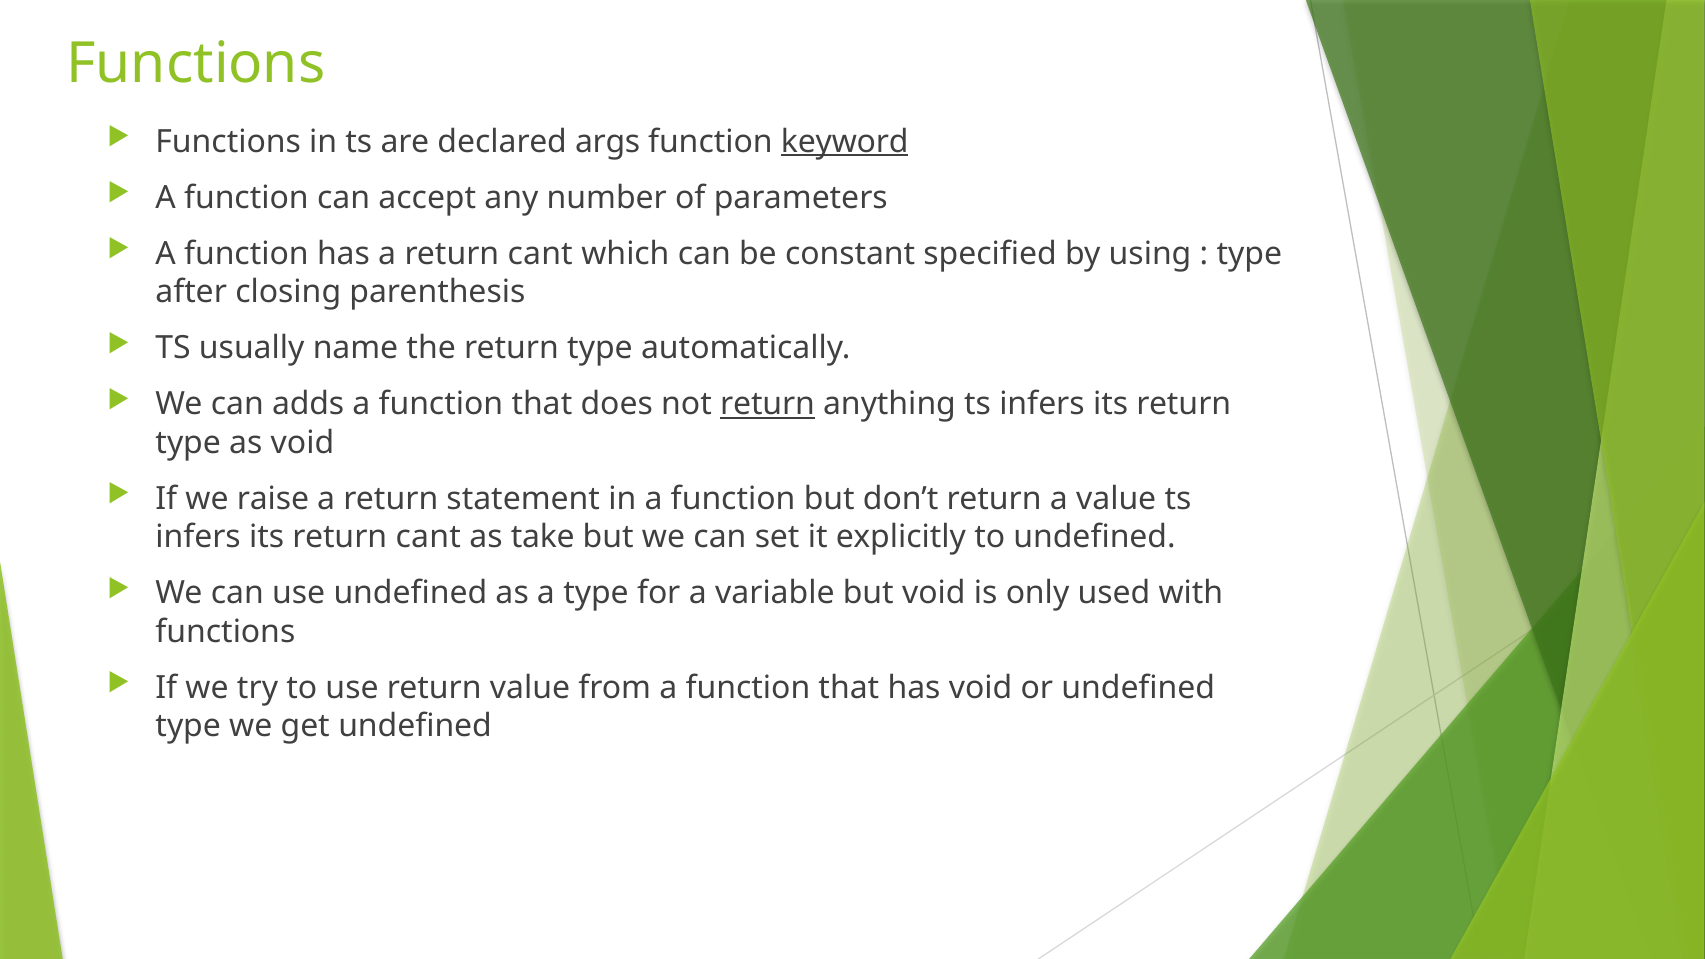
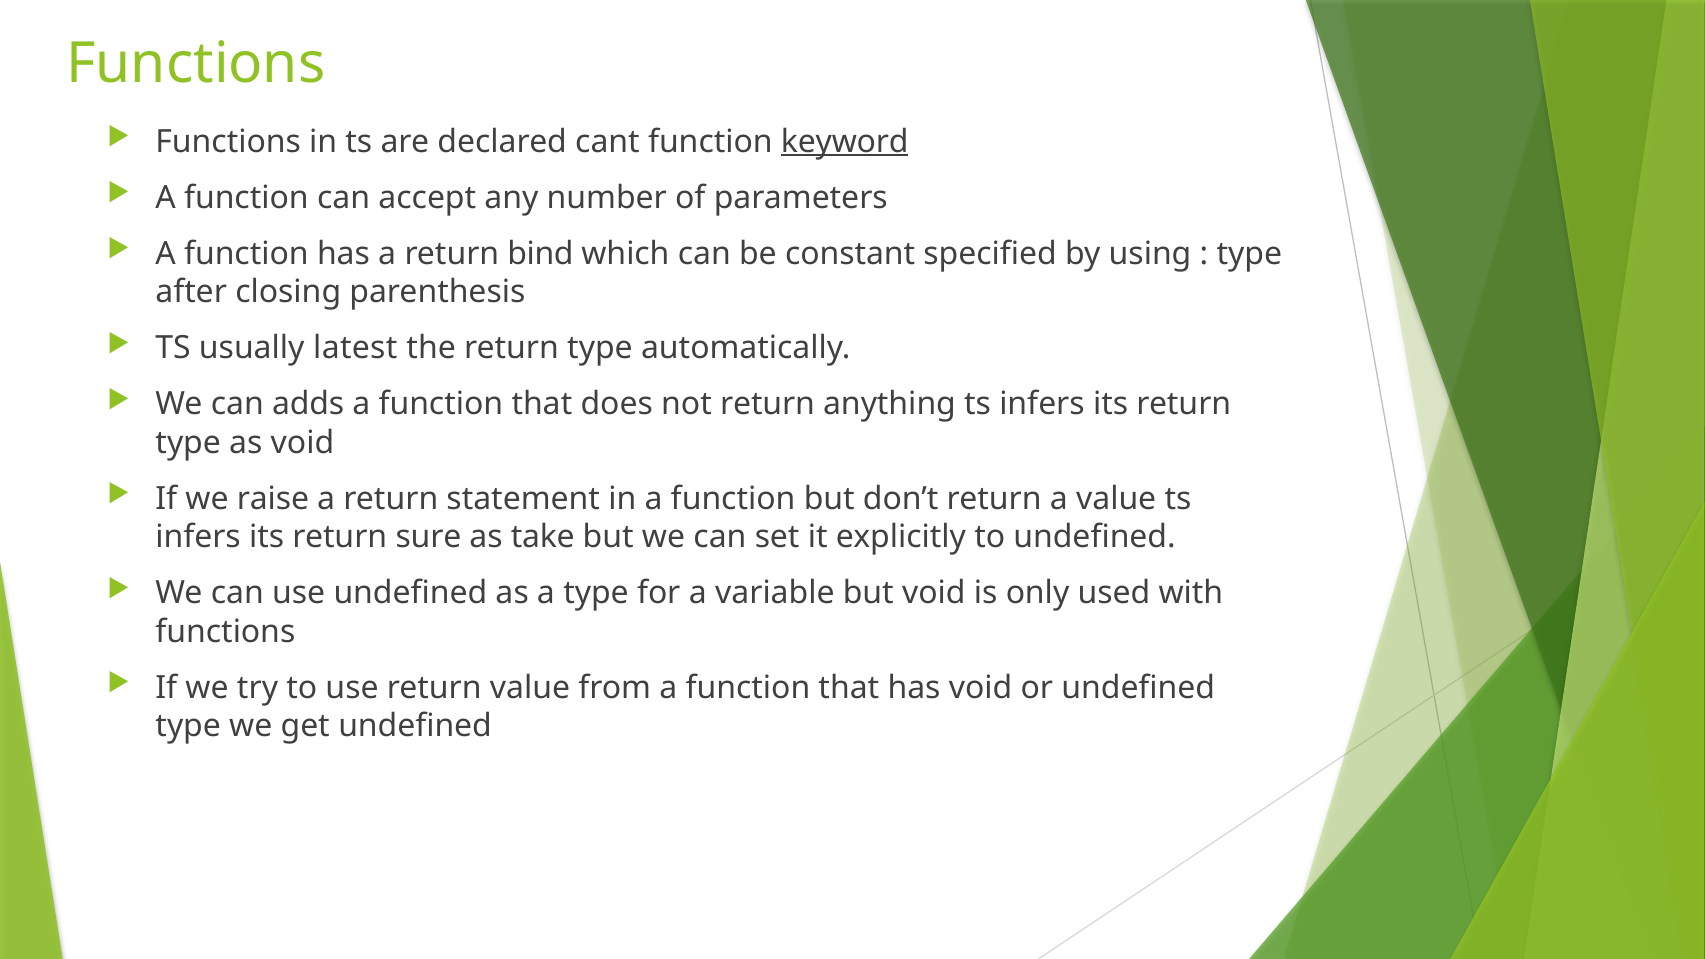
args: args -> cant (608, 141)
a return cant: cant -> bind (540, 254)
name: name -> latest (355, 348)
return underline: present -> none (767, 404)
its return cant: cant -> sure (428, 537)
